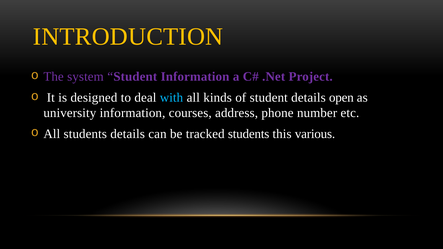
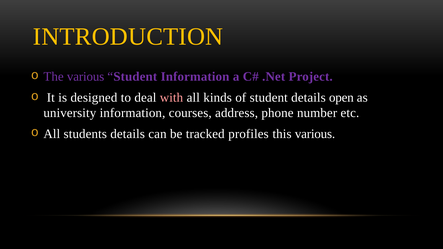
The system: system -> various (86, 77)
with colour: light blue -> pink (171, 98)
tracked students: students -> profiles (249, 134)
